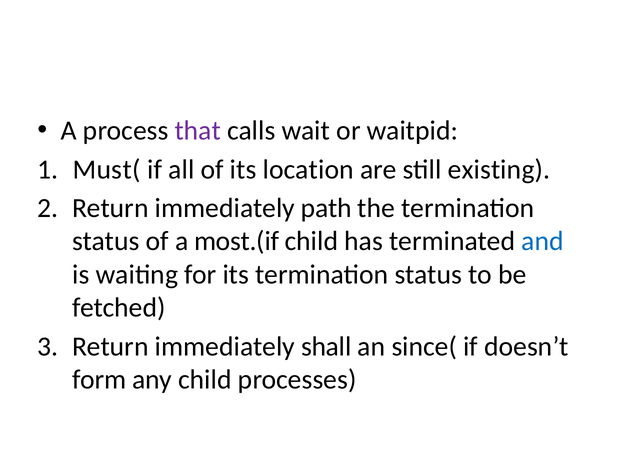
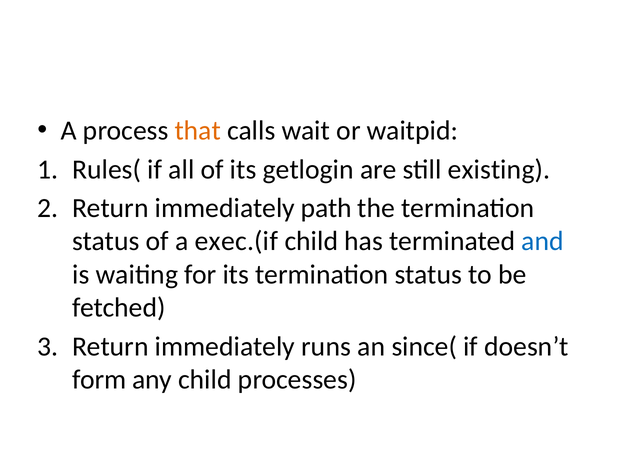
that colour: purple -> orange (198, 131)
Must(: Must( -> Rules( (107, 169)
location: location -> getlogin (308, 169)
most.(if: most.(if -> exec.(if (236, 241)
shall: shall -> runs (326, 347)
